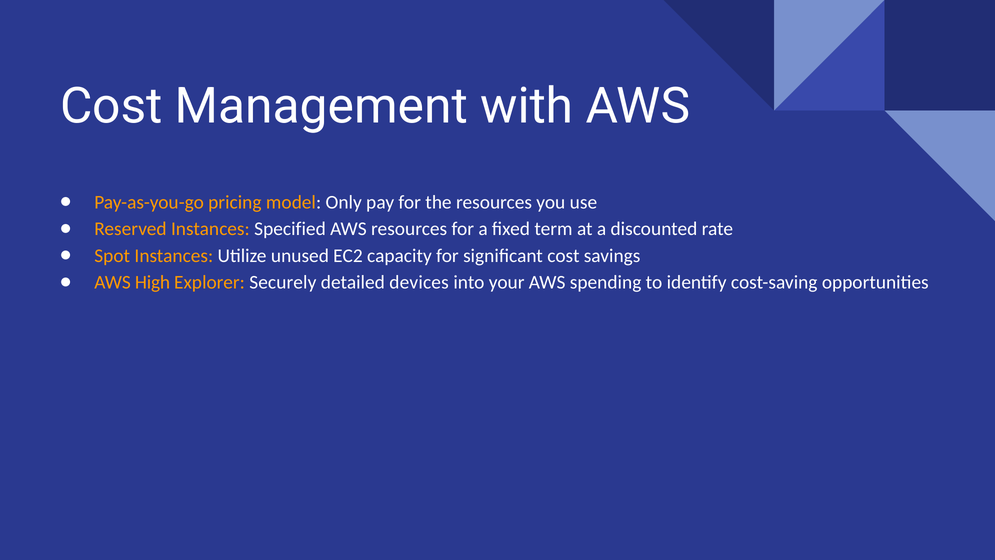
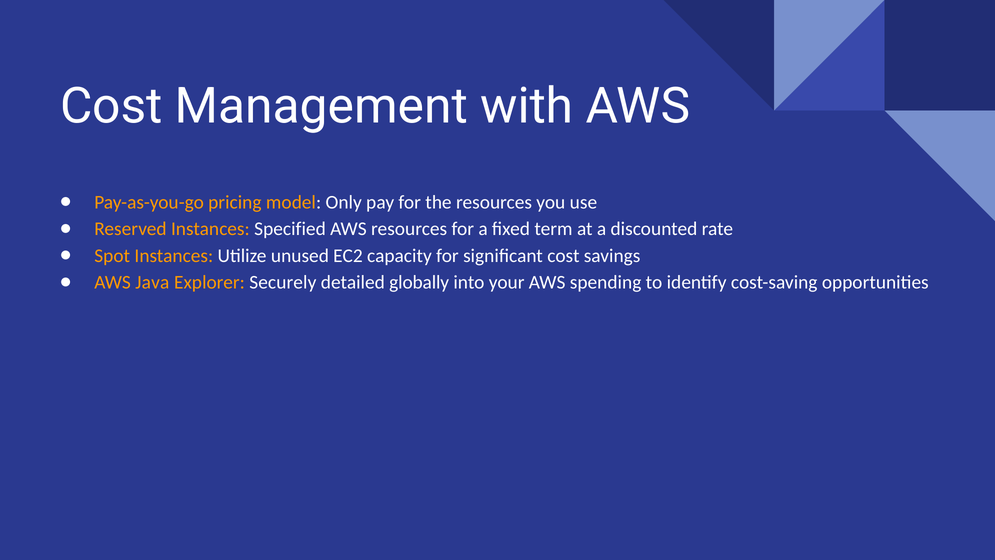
High: High -> Java (152, 282)
devices: devices -> globally (419, 282)
